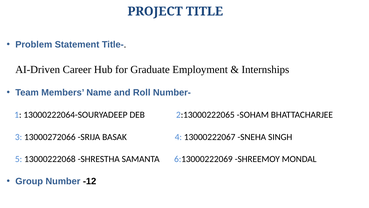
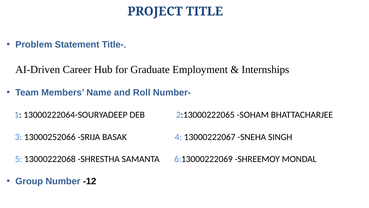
13000272066: 13000272066 -> 13000252066 (50, 137)
